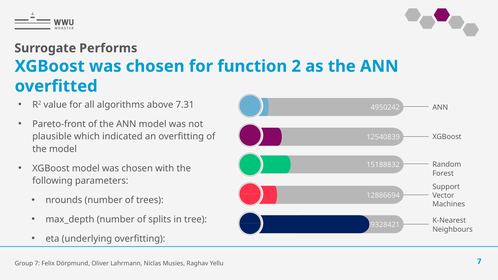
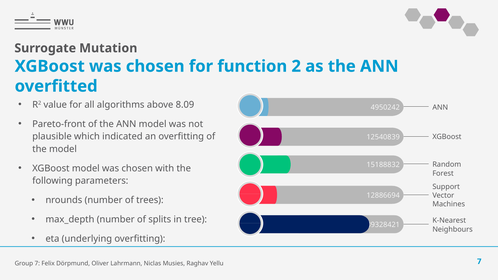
Performs: Performs -> Mutation (108, 48)
7.31: 7.31 -> 8.09 (185, 105)
